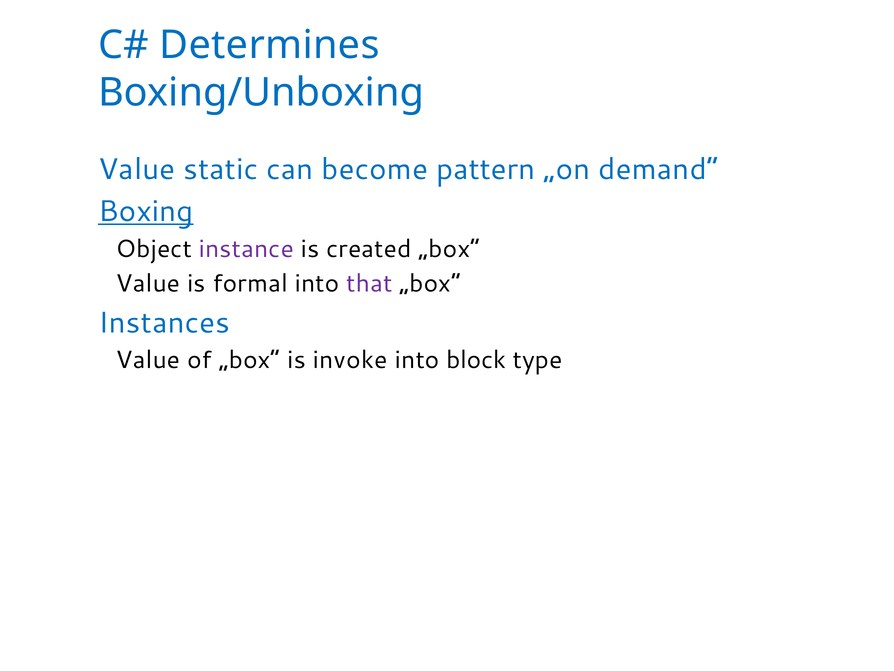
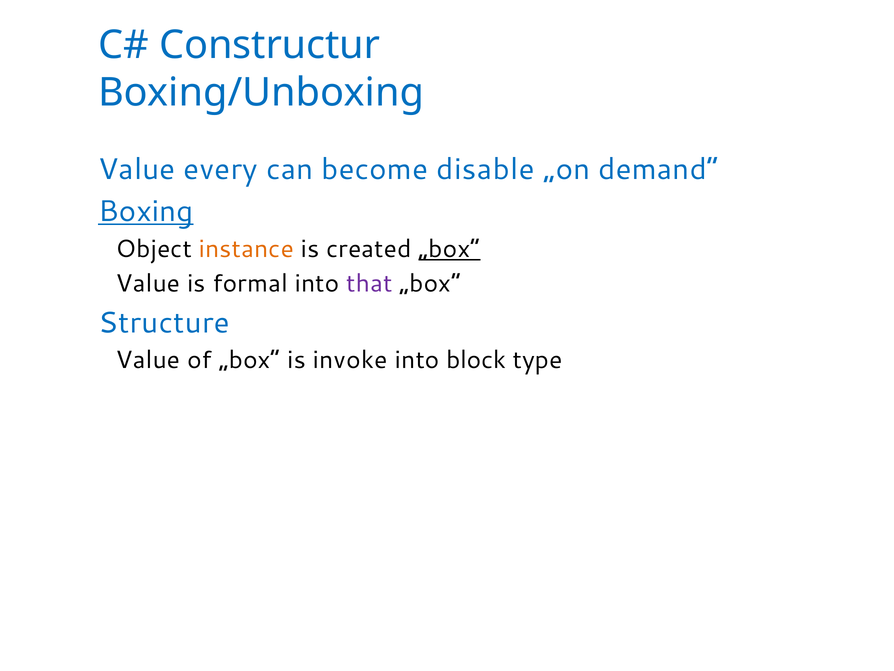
Determines: Determines -> Constructur (270, 45)
static: static -> every (221, 170)
pattern: pattern -> disable (486, 170)
instance colour: purple -> orange (246, 249)
„box“ underline: none -> present (449, 249)
Instances: Instances -> Structure (164, 322)
